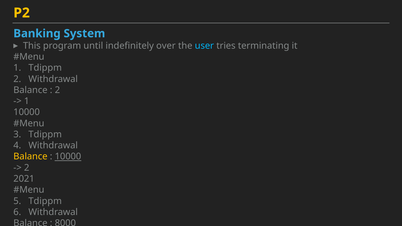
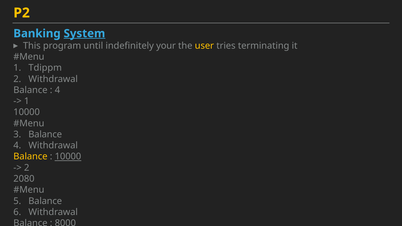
System underline: none -> present (84, 34)
over: over -> your (166, 46)
user colour: light blue -> yellow (204, 46)
2: 2 -> 4 (57, 90)
Tdippm: Tdippm -> Balance (45, 134)
2021: 2021 -> 2080 (24, 179)
Tdippm: Tdippm -> Balance (45, 201)
